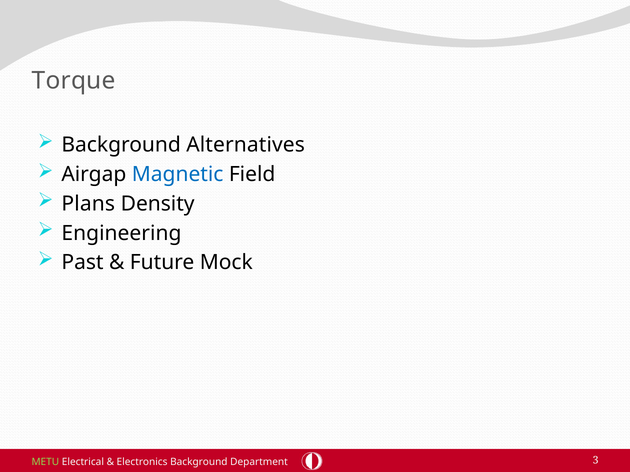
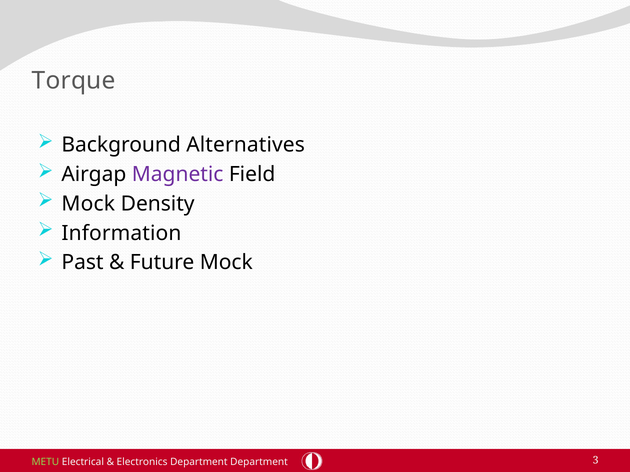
Magnetic colour: blue -> purple (178, 175)
Plans: Plans -> Mock (88, 204)
Engineering: Engineering -> Information (121, 233)
Electronics Background: Background -> Department (199, 462)
